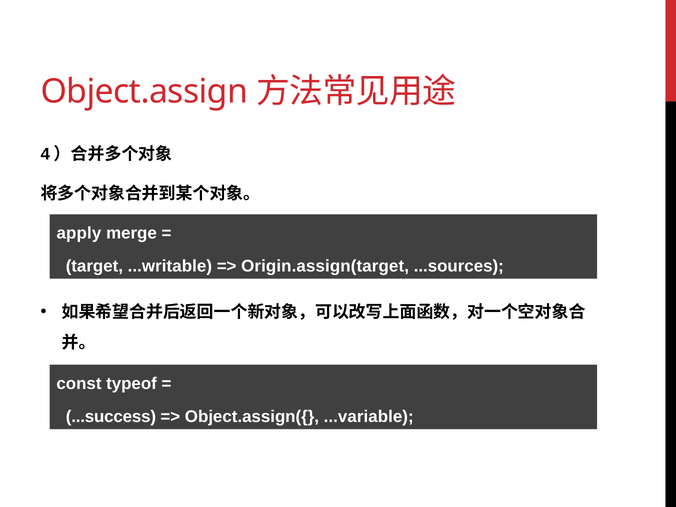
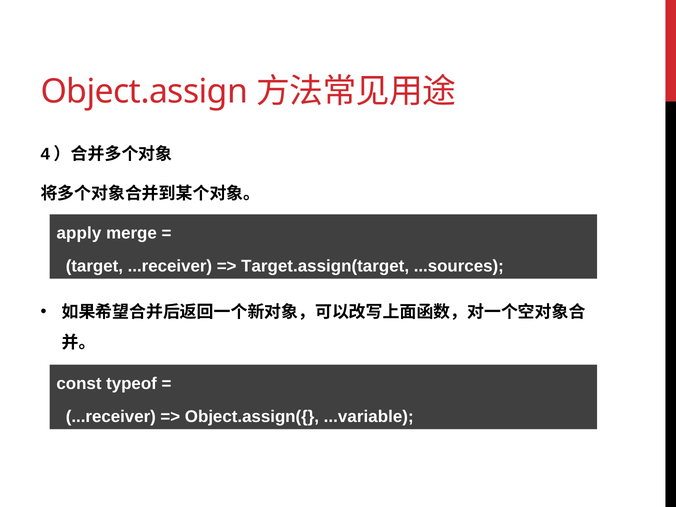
target ...writable: ...writable -> ...receiver (170, 266)
Origin.assign(target: Origin.assign(target -> Target.assign(target (325, 266)
...success: ...success -> ...receiver (111, 417)
